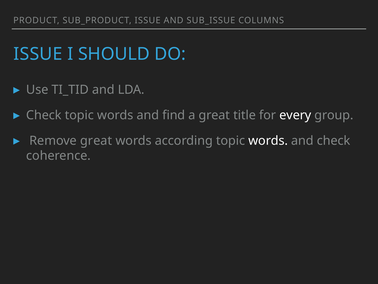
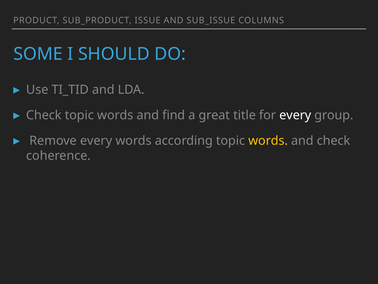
ISSUE: ISSUE -> SOME (38, 54)
Remove great: great -> every (96, 140)
words colour: white -> yellow (268, 140)
